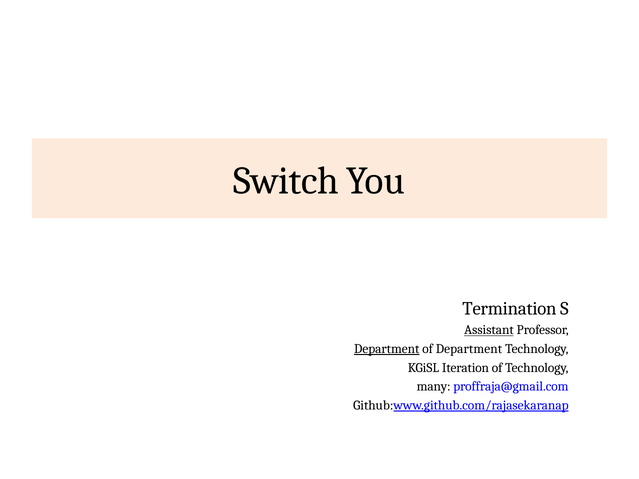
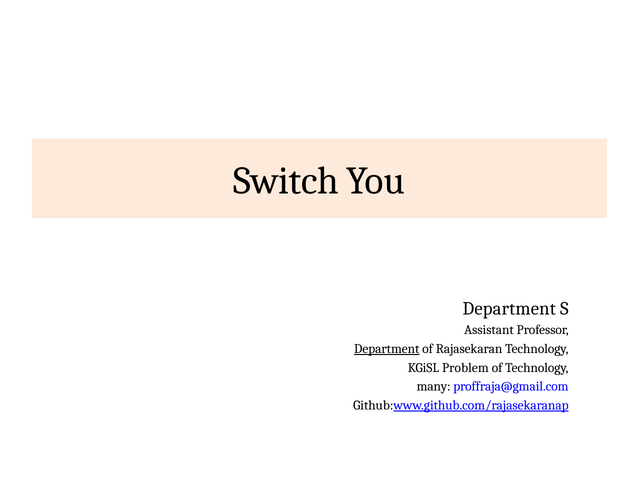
Termination: Termination -> Department (509, 309)
Assistant underline: present -> none (489, 330)
of Department: Department -> Rajasekaran (469, 349)
Iteration: Iteration -> Problem (465, 368)
